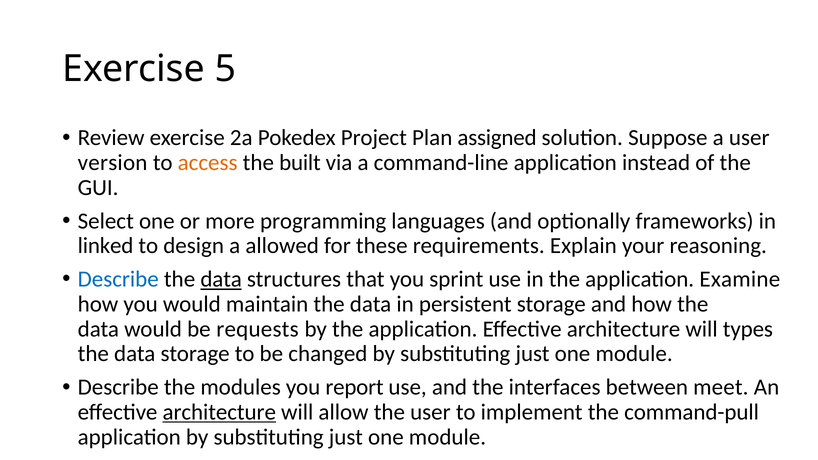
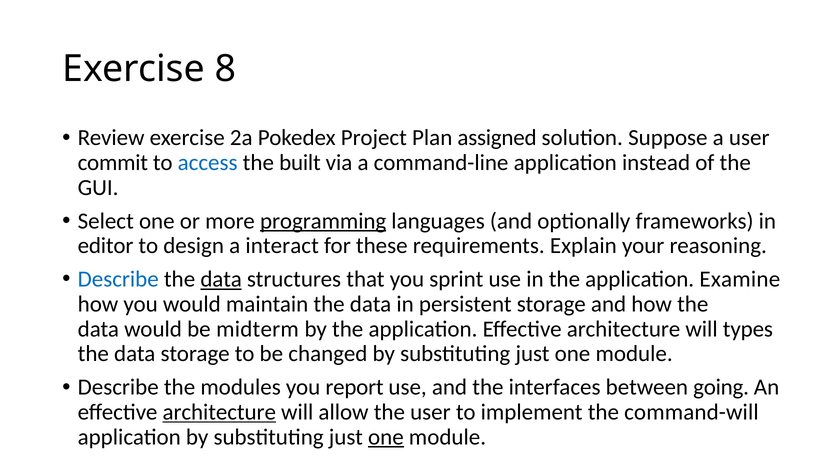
5: 5 -> 8 (225, 69)
version: version -> commit (113, 163)
access colour: orange -> blue (208, 163)
programming underline: none -> present (323, 221)
linked: linked -> editor (106, 246)
allowed: allowed -> interact (282, 246)
requests: requests -> midterm (257, 329)
meet: meet -> going (721, 387)
command-pull: command-pull -> command-will (691, 412)
one underline: none -> present (386, 437)
